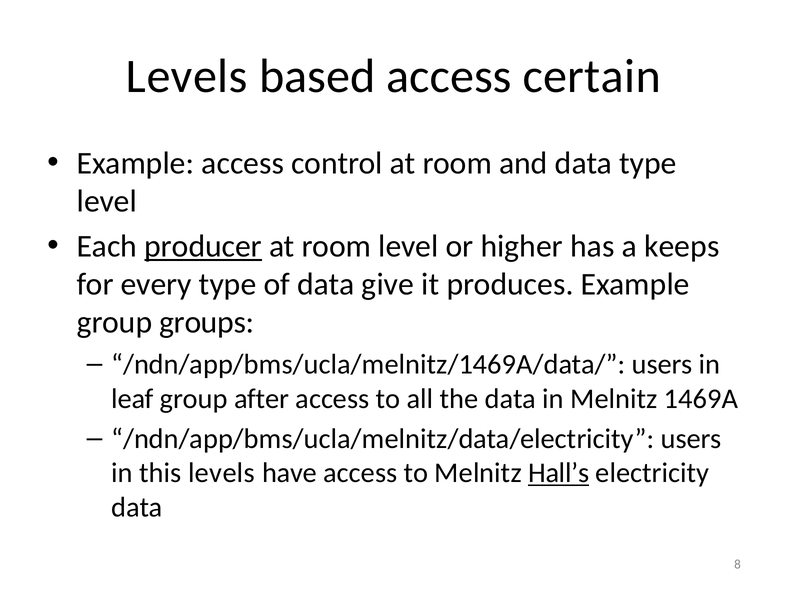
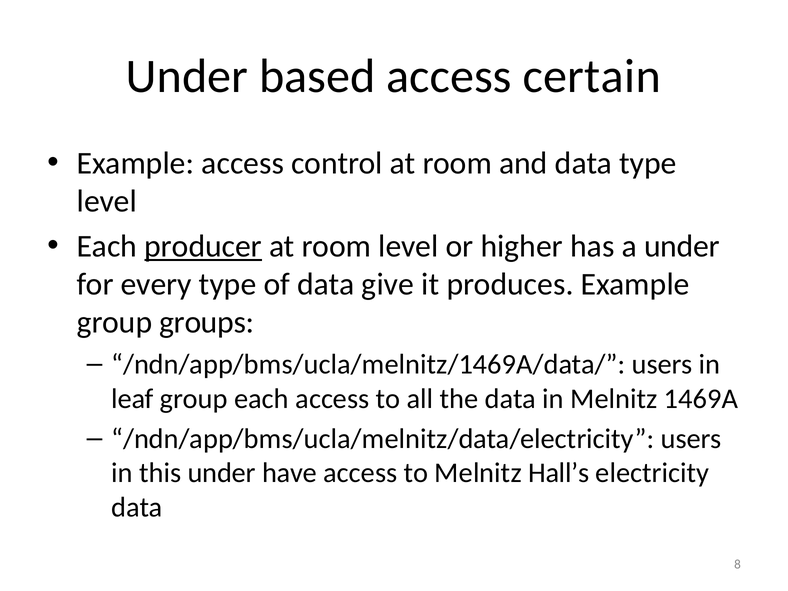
Levels: Levels -> Under (187, 76)
a keeps: keeps -> under (682, 246)
group after: after -> each (261, 399)
this levels: levels -> under (222, 473)
Hall’s underline: present -> none (559, 473)
